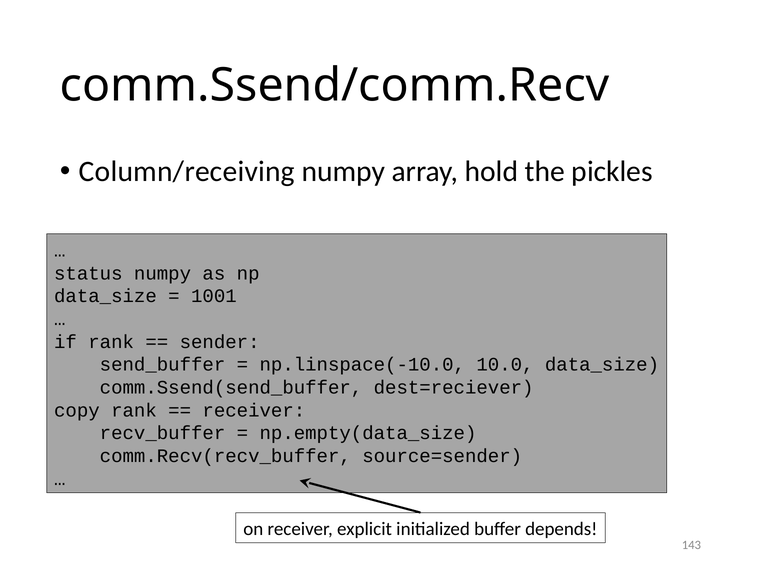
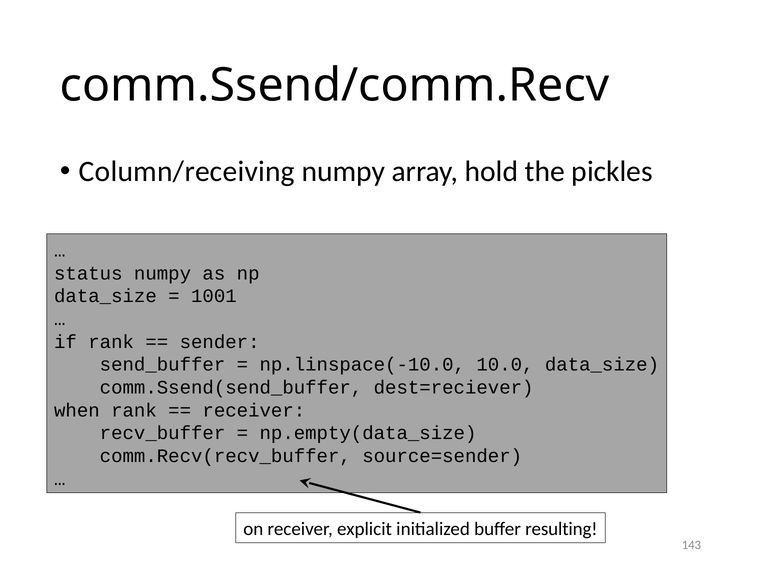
copy: copy -> when (77, 410)
depends: depends -> resulting (561, 529)
